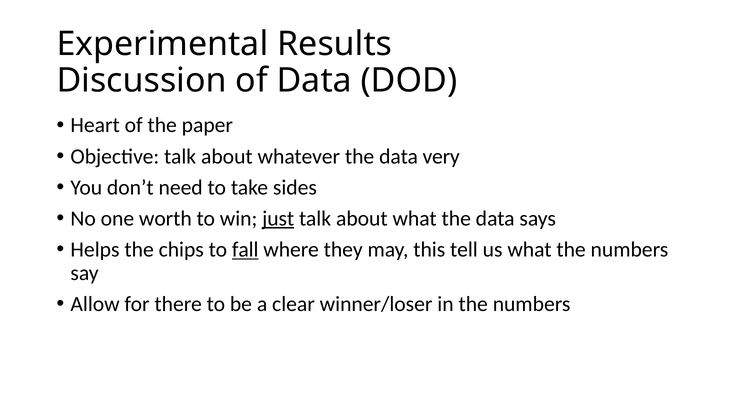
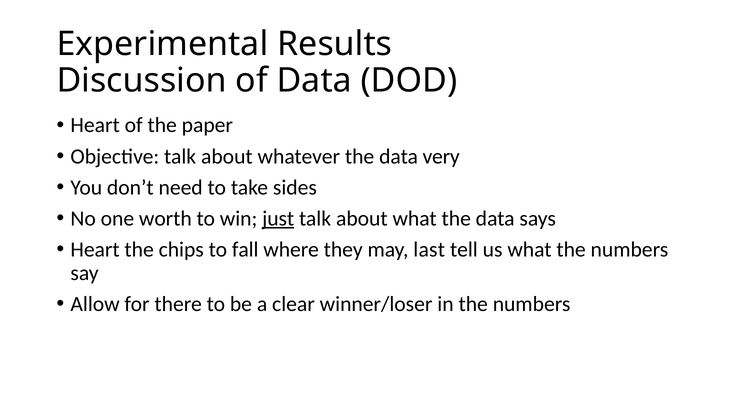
Helps: Helps -> Heart (95, 250)
fall underline: present -> none (245, 250)
this: this -> last (429, 250)
